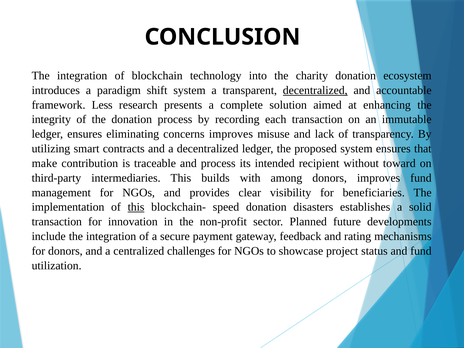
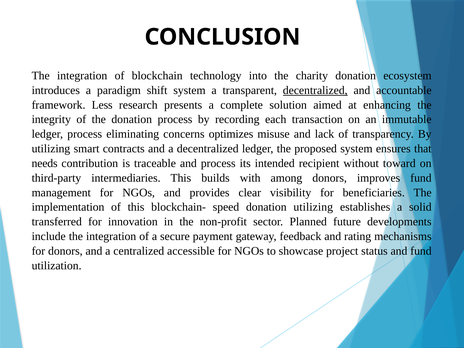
ledger ensures: ensures -> process (85, 134)
concerns improves: improves -> optimizes (231, 134)
make: make -> needs (45, 163)
this underline: present -> none (136, 207)
donation disasters: disasters -> utilizing (313, 207)
transaction: transaction -> transferred (57, 222)
challenges: challenges -> accessible (191, 251)
